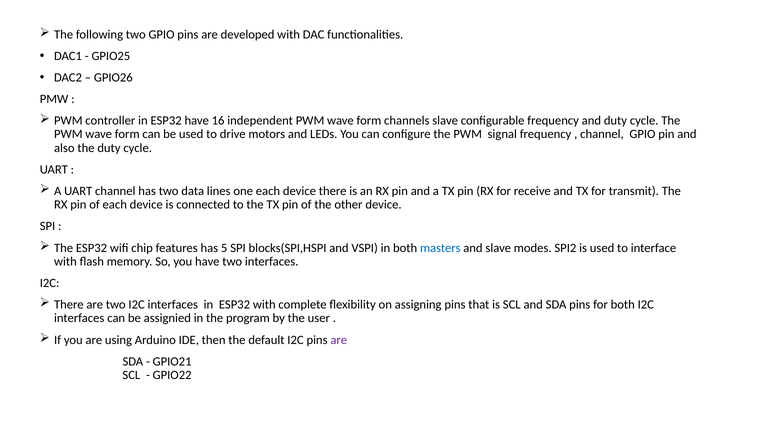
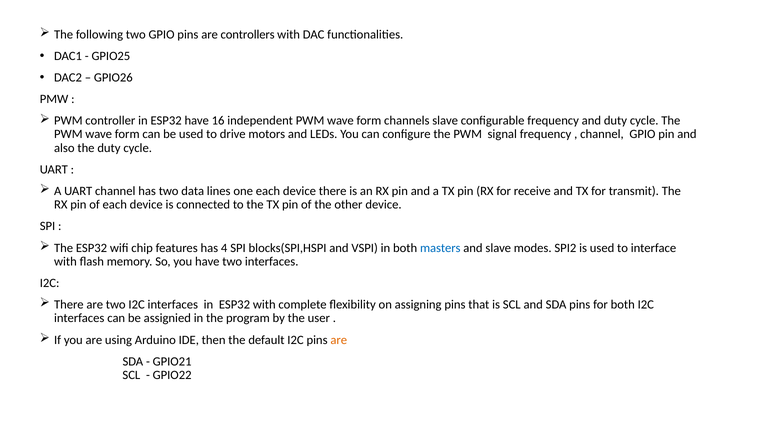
developed: developed -> controllers (248, 34)
5: 5 -> 4 (224, 248)
are colour: purple -> orange (339, 340)
